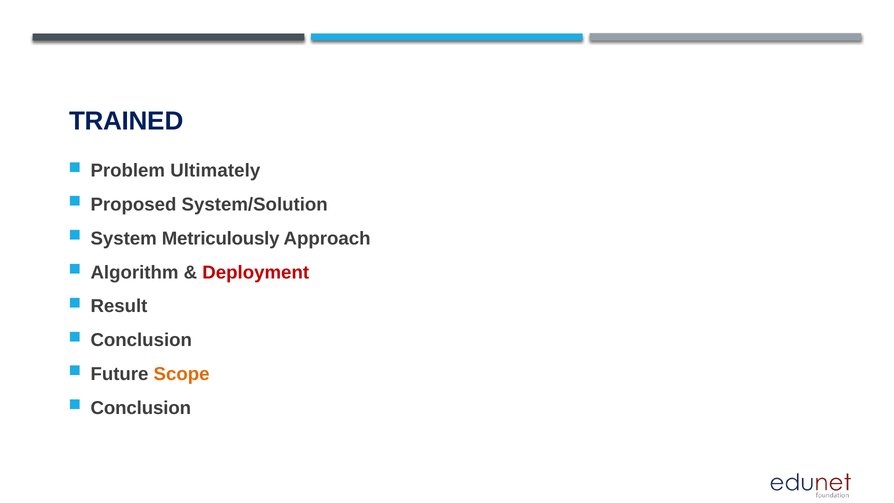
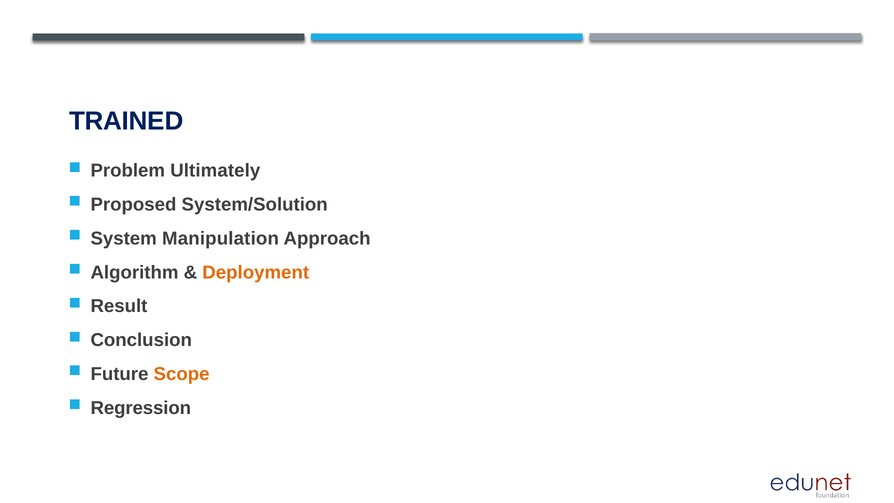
Metriculously: Metriculously -> Manipulation (220, 238)
Deployment colour: red -> orange (256, 272)
Conclusion: Conclusion -> Regression (141, 408)
